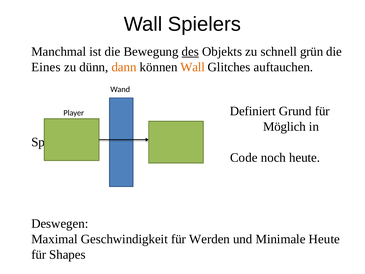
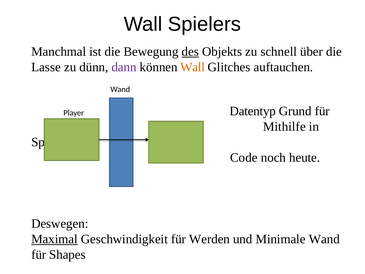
grün: grün -> über (312, 52)
Eines: Eines -> Lasse (46, 67)
dann colour: orange -> purple (124, 67)
Definiert: Definiert -> Datentyp (253, 111)
Möglich: Möglich -> Mithilfe (284, 127)
Maximal underline: none -> present (54, 239)
Minimale Heute: Heute -> Wand (324, 239)
